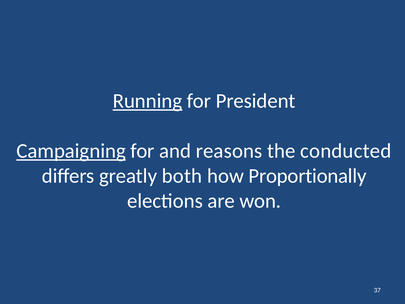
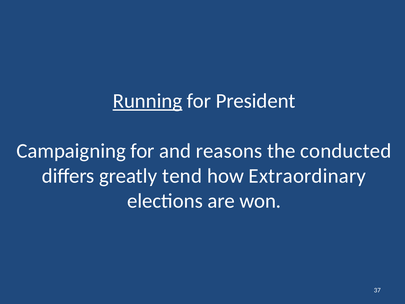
Campaigning underline: present -> none (71, 151)
both: both -> tend (182, 176)
Proportionally: Proportionally -> Extraordinary (307, 176)
